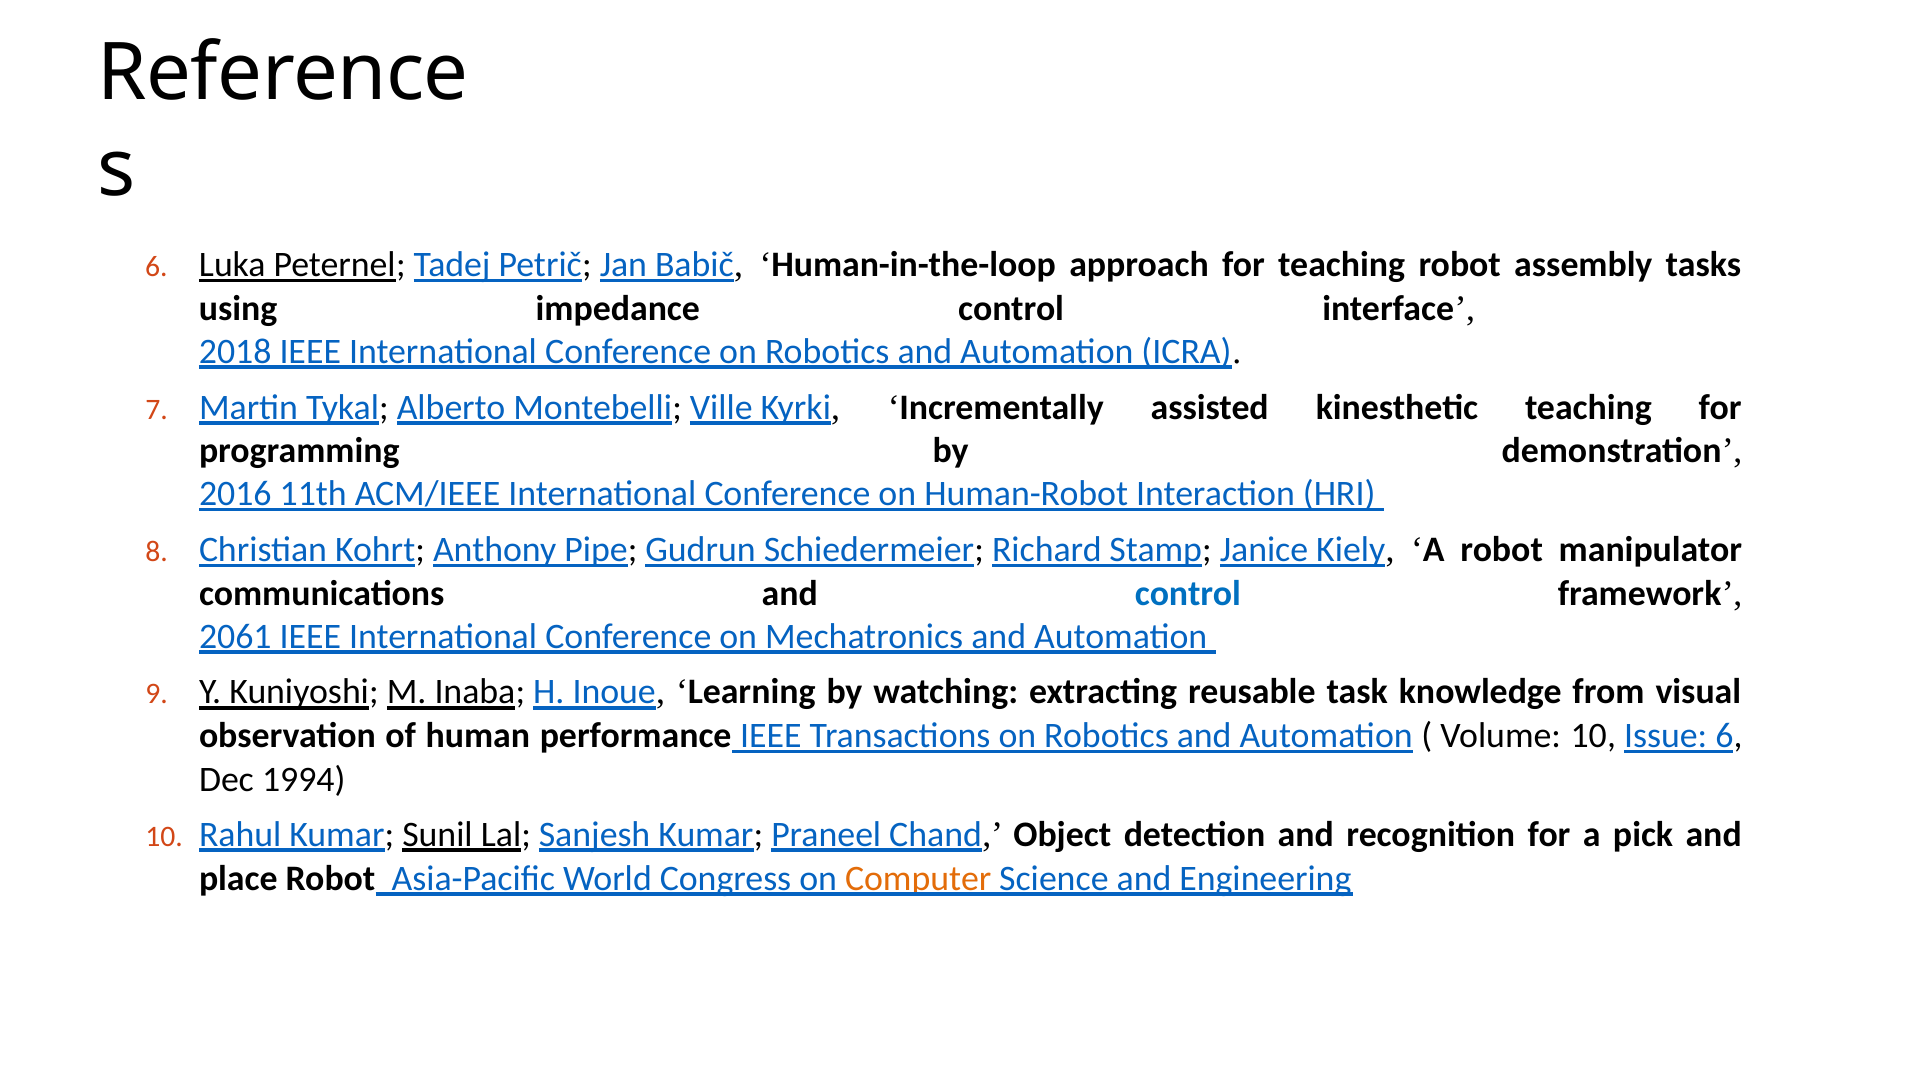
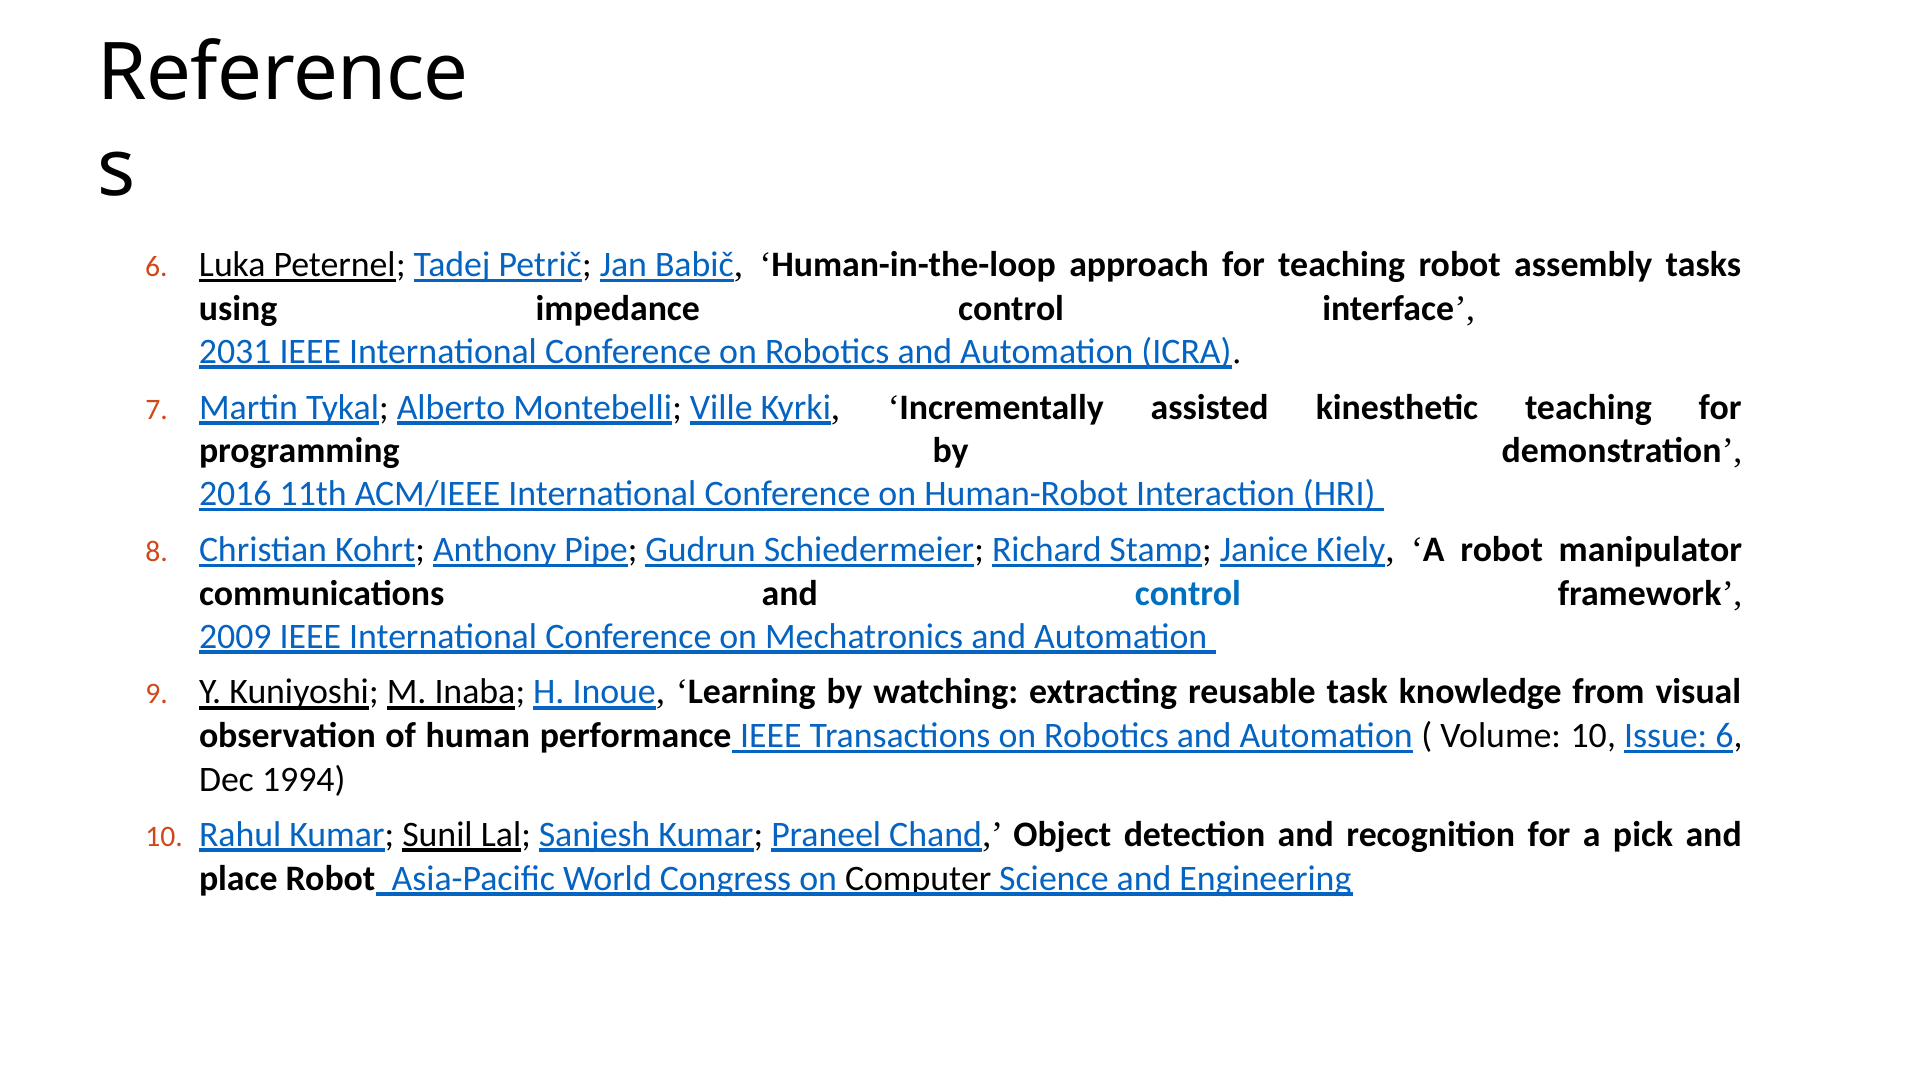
2018: 2018 -> 2031 (235, 352)
2061: 2061 -> 2009 (235, 636)
Computer colour: orange -> black (918, 878)
